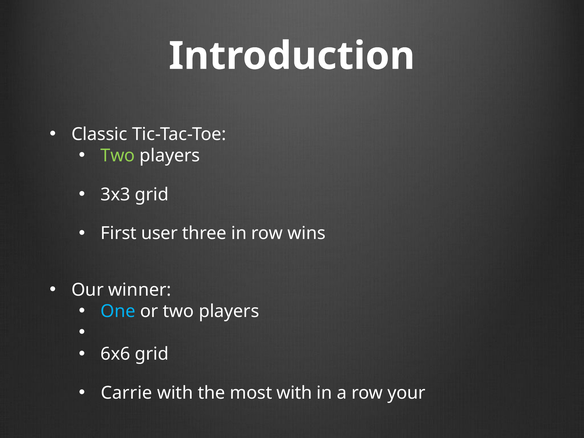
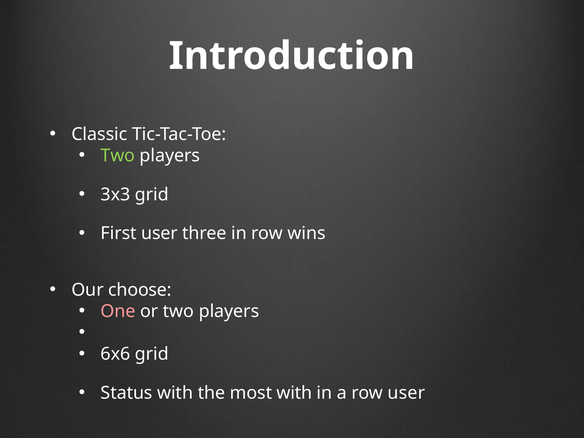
winner: winner -> choose (140, 290)
One colour: light blue -> pink (118, 311)
Carrie: Carrie -> Status (127, 393)
row your: your -> user (406, 393)
